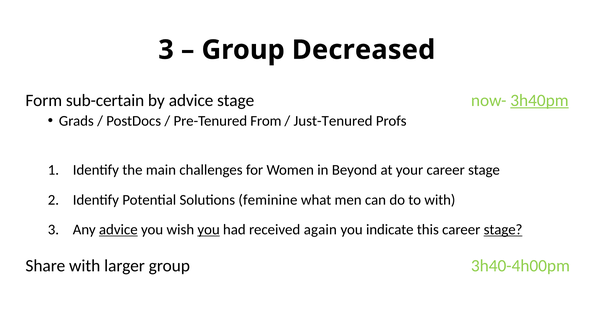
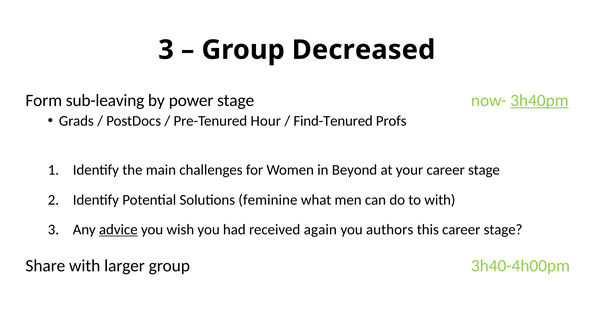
sub-certain: sub-certain -> sub-leaving (105, 100)
by advice: advice -> power (191, 100)
From: From -> Hour (266, 121)
Just-Tenured: Just-Tenured -> Find-Tenured (333, 121)
you underline: present -> none (209, 230)
indicate: indicate -> authors (390, 230)
stage underline: present -> none (503, 230)
